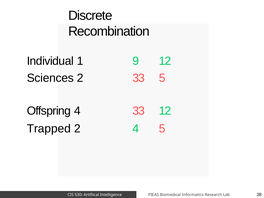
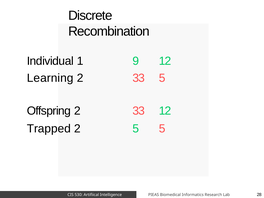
Sciences: Sciences -> Learning (50, 78)
Offspring 4: 4 -> 2 (77, 111)
2 4: 4 -> 5 (136, 129)
